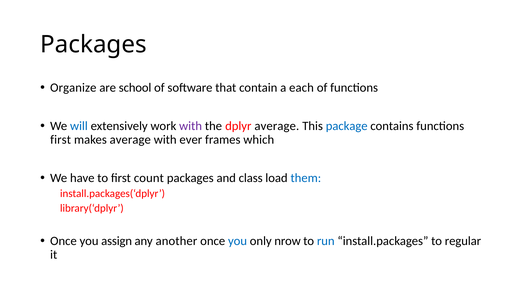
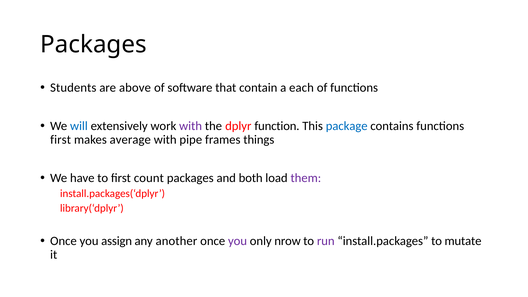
Organize: Organize -> Students (73, 88)
school: school -> above (135, 88)
dplyr average: average -> function (277, 126)
ever: ever -> pipe (191, 140)
which: which -> things (259, 140)
class: class -> both (251, 178)
them colour: blue -> purple (306, 178)
you colour: blue -> purple (238, 241)
run colour: blue -> purple (326, 241)
regular: regular -> mutate (463, 241)
